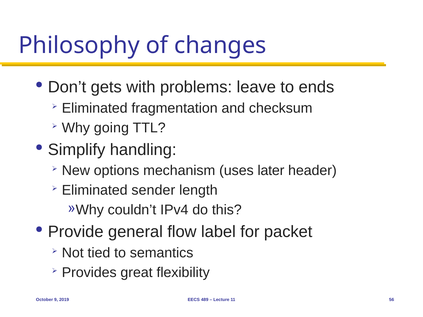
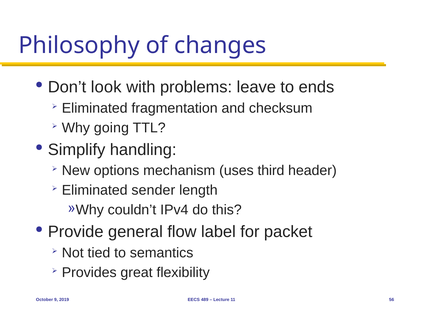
gets: gets -> look (106, 87)
later: later -> third (271, 171)
